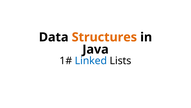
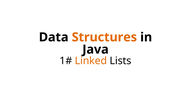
Linked colour: blue -> orange (91, 60)
